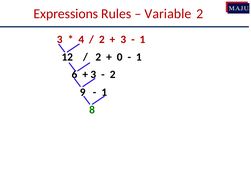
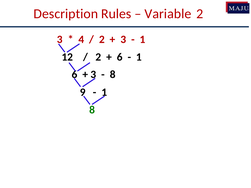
Expressions: Expressions -> Description (66, 14)
0: 0 -> 6 (120, 57)
2: 2 -> 8 (113, 75)
